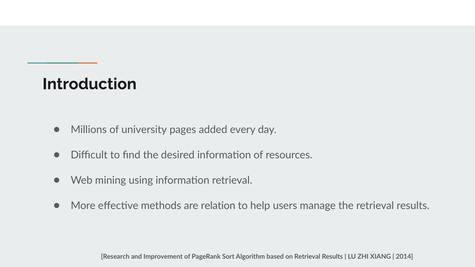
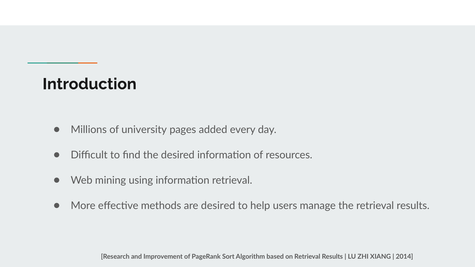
are relation: relation -> desired (218, 206)
